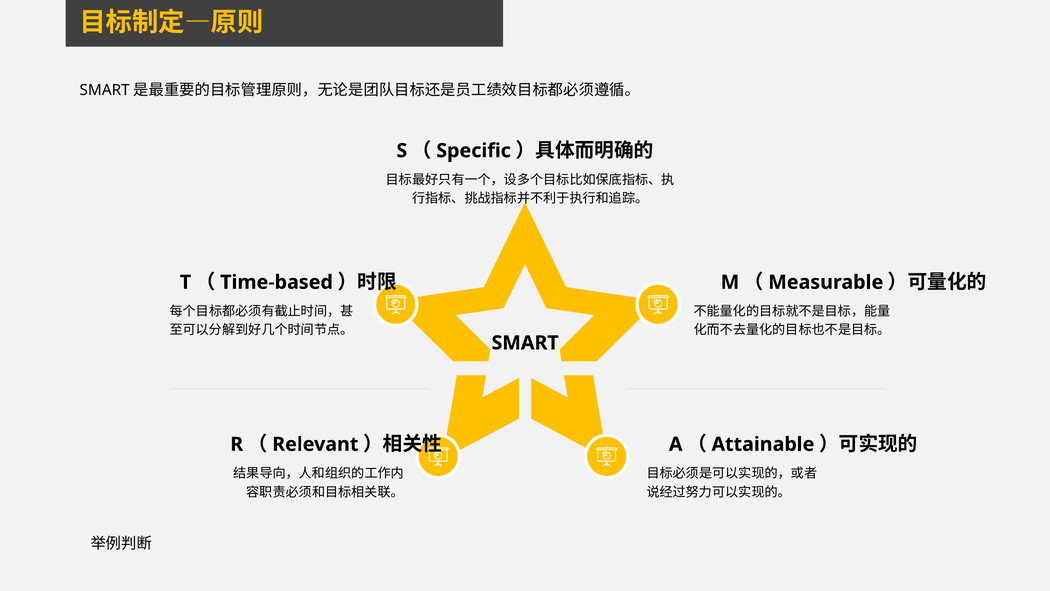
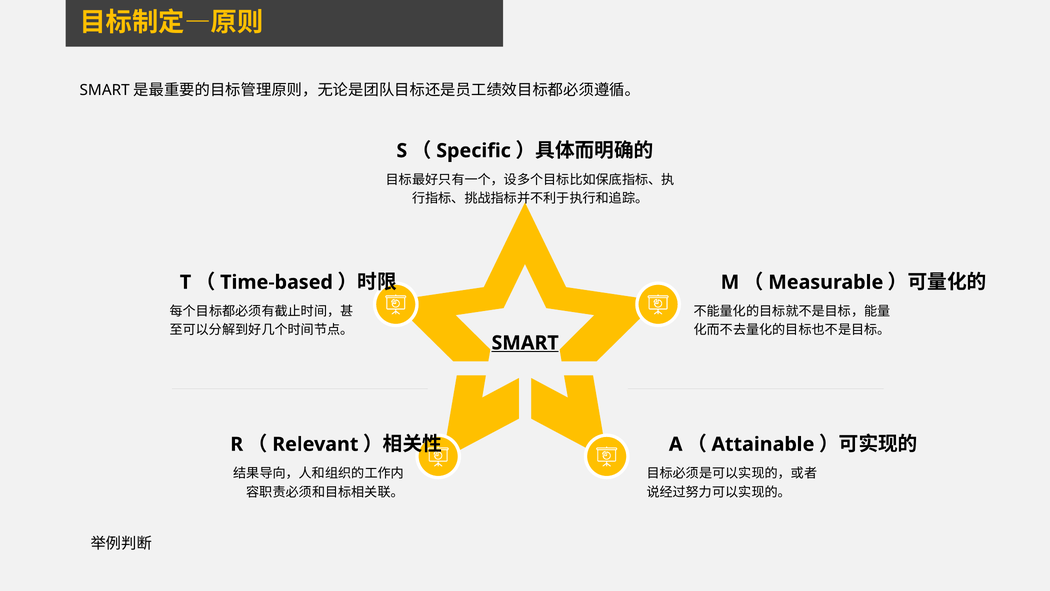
SMART underline: none -> present (525, 343)
